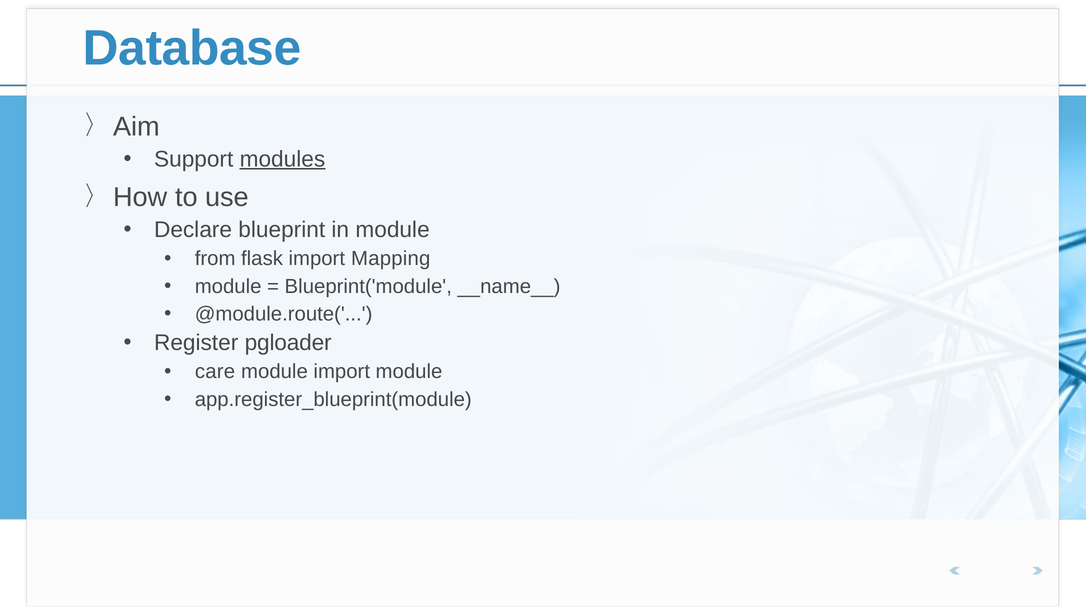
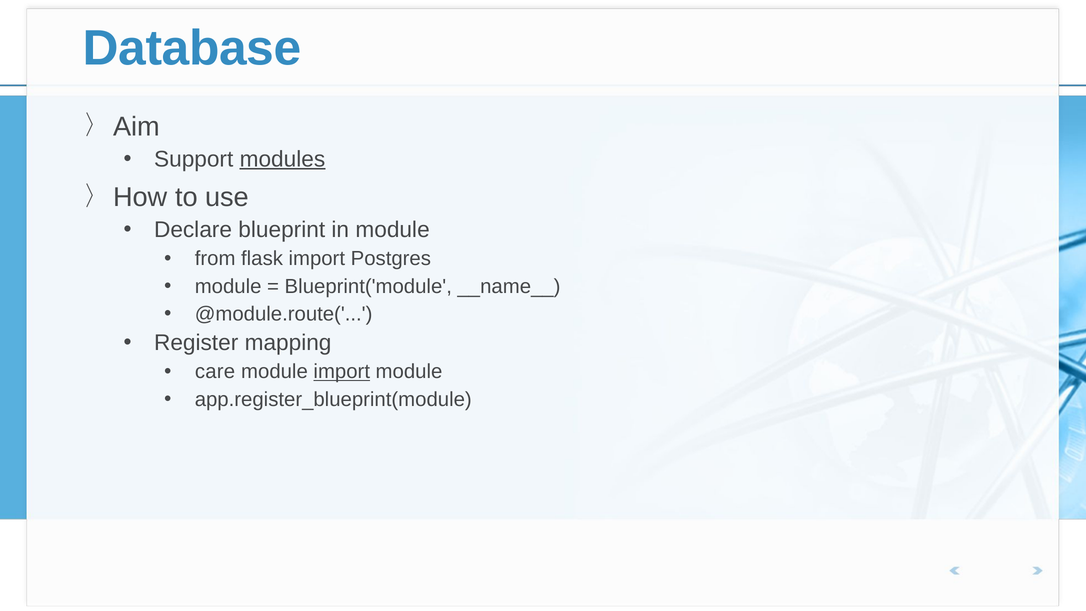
Mapping: Mapping -> Postgres (391, 259)
pgloader: pgloader -> mapping (288, 343)
import underline: none -> present (342, 372)
